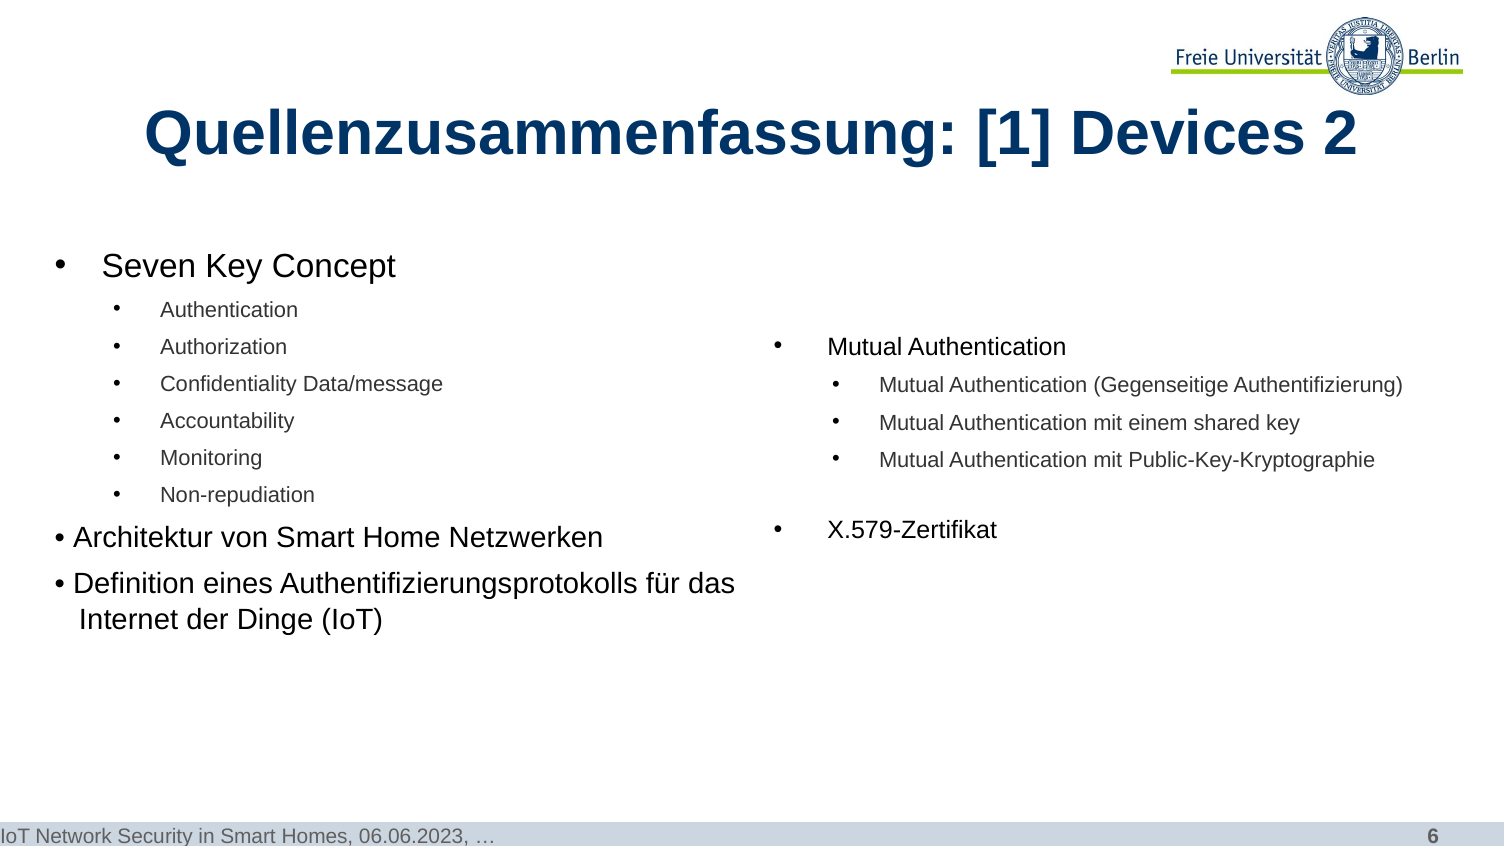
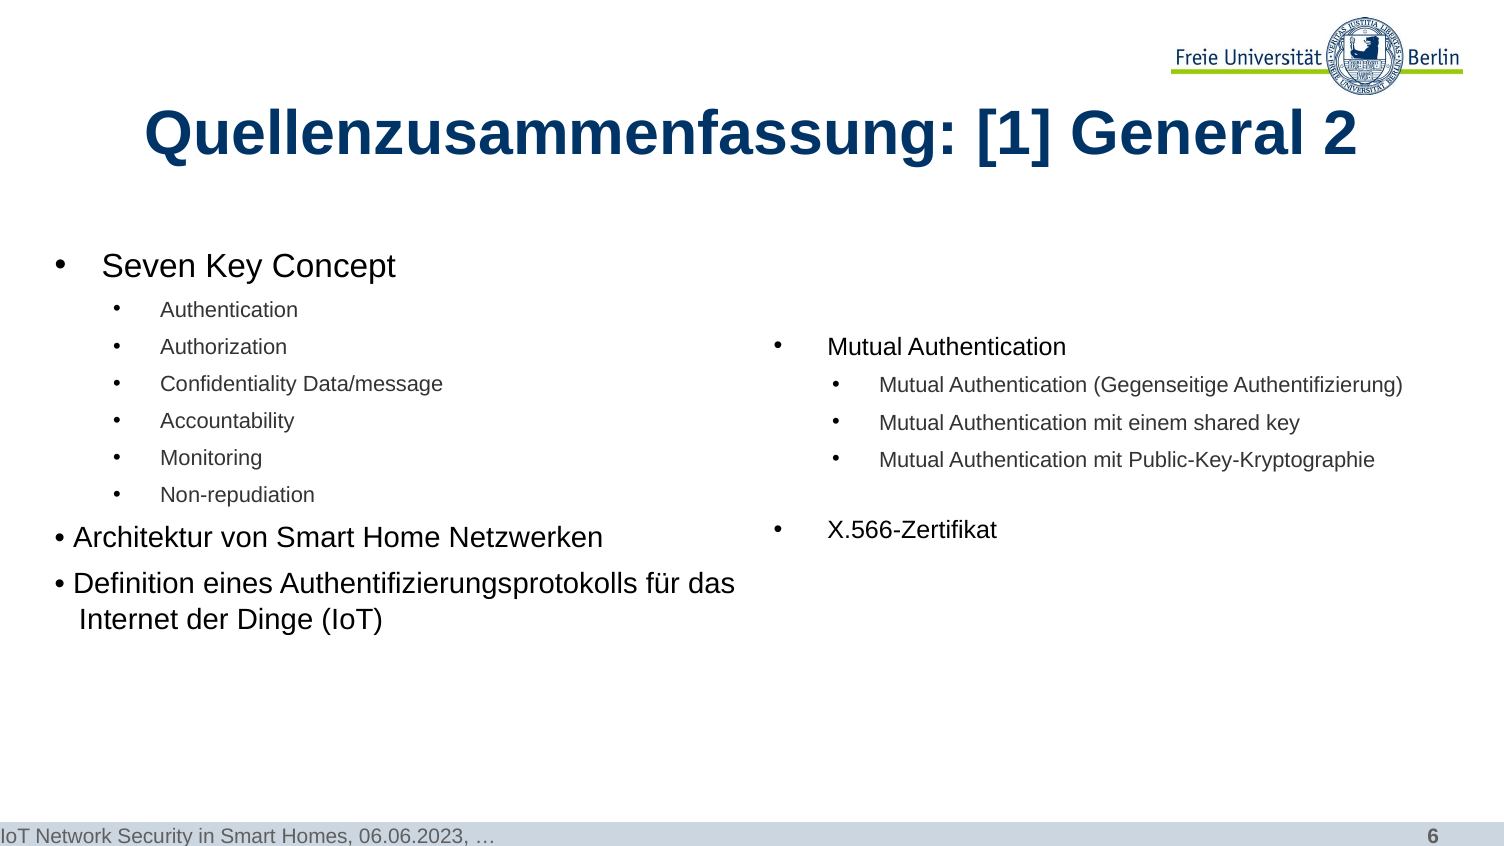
Devices: Devices -> General (1188, 134)
X.579-Zertifikat: X.579-Zertifikat -> X.566-Zertifikat (912, 530)
